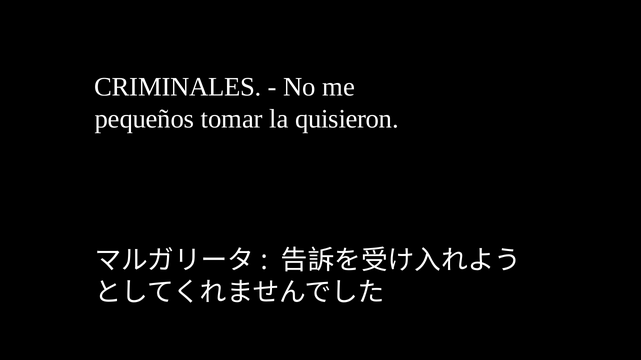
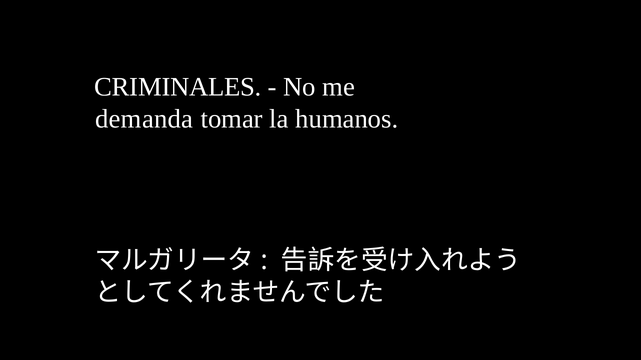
pequeños: pequeños -> demanda (144, 119)
quisieron: quisieron -> humanos (347, 119)
